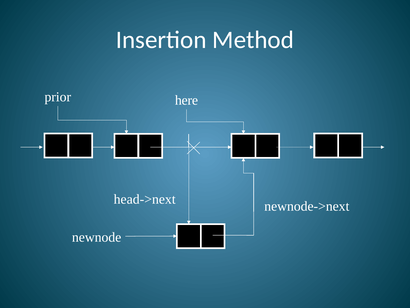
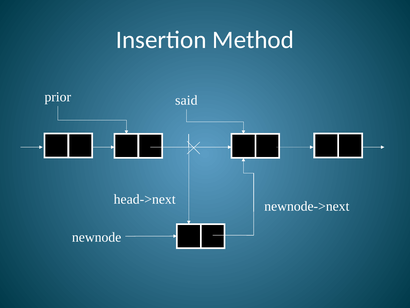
here: here -> said (186, 100)
